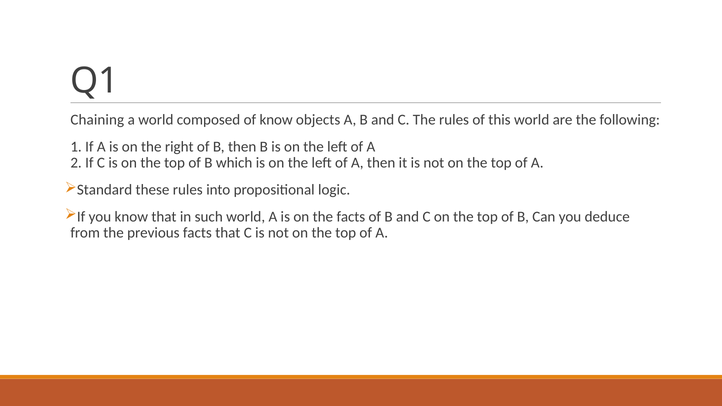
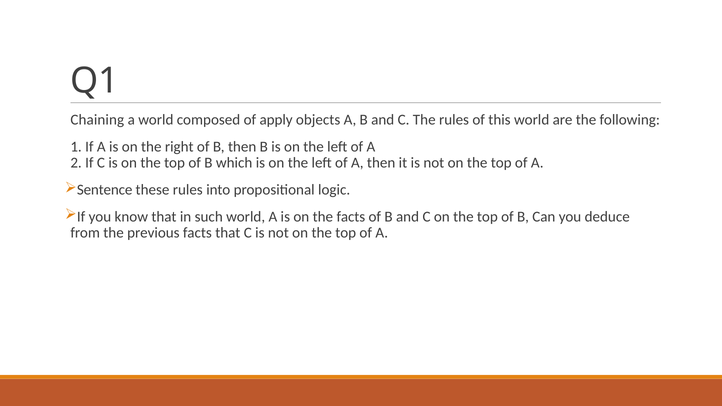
of know: know -> apply (276, 120)
Standard: Standard -> Sentence (105, 190)
